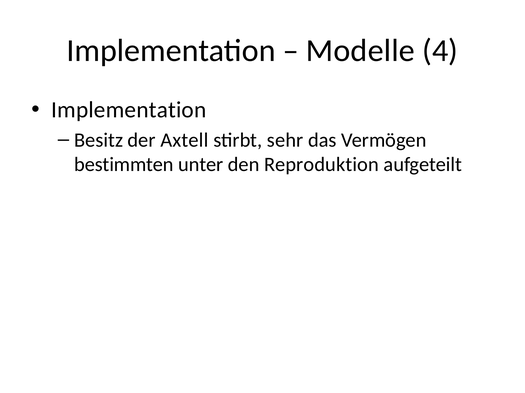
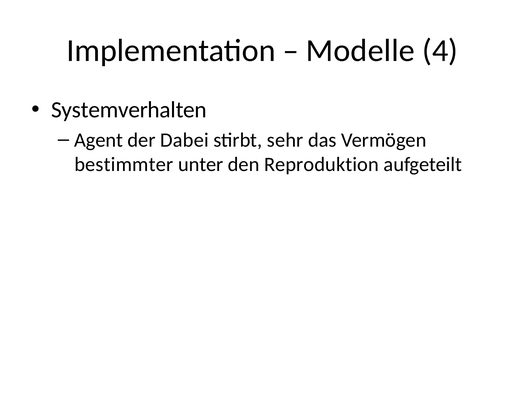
Implementation: Implementation -> Systemverhalten (129, 110)
Besitz: Besitz -> Agent (99, 140)
Axtell: Axtell -> Dabei (184, 140)
bestimmten: bestimmten -> bestimmter (124, 165)
